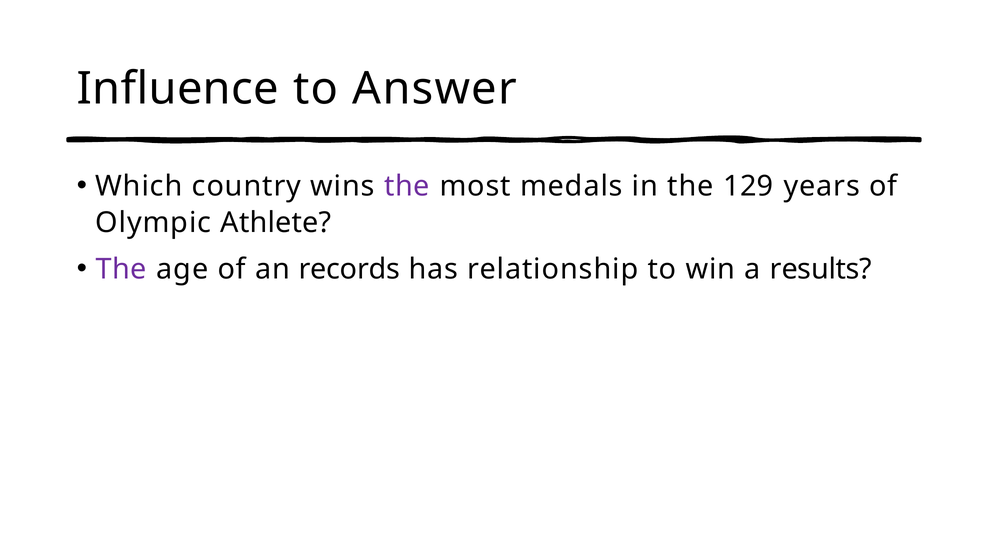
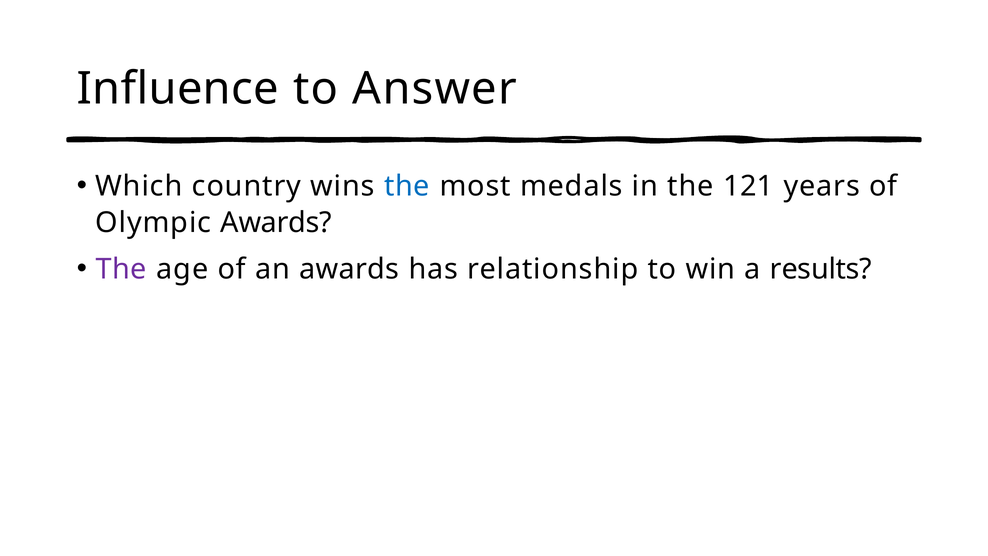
the colour: purple -> blue (407, 186)
129: 129 -> 121 (748, 186)
Olympic Athlete: Athlete -> Awards (276, 223)
an records: records -> awards (349, 269)
